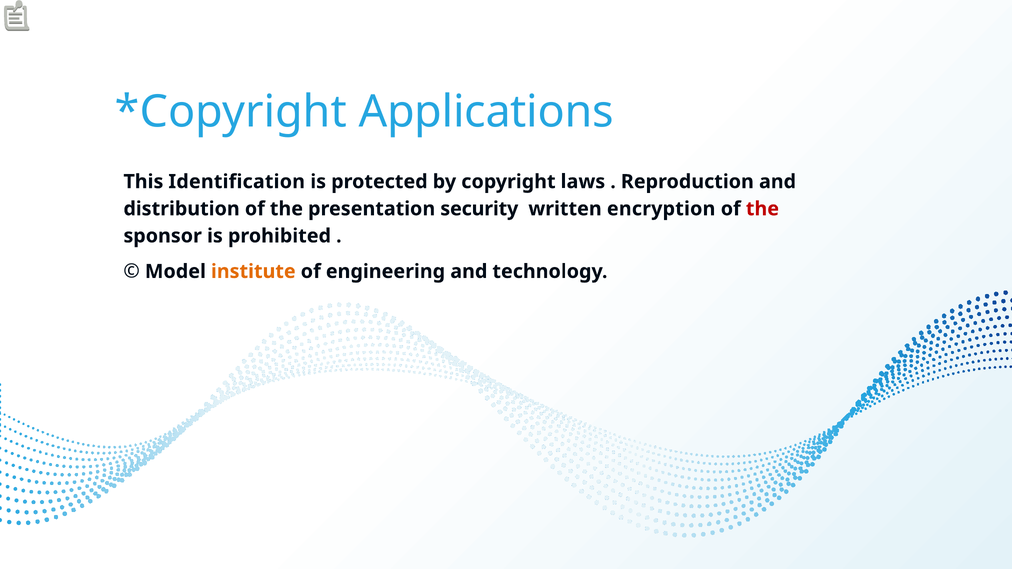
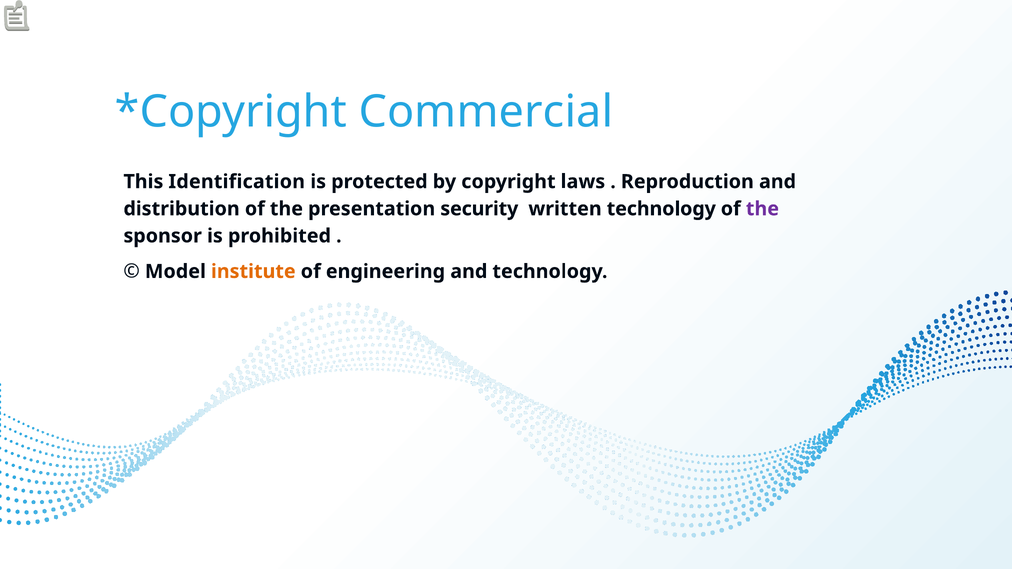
Applications: Applications -> Commercial (486, 112)
written encryption: encryption -> technology (661, 209)
the colour: red -> purple (762, 209)
